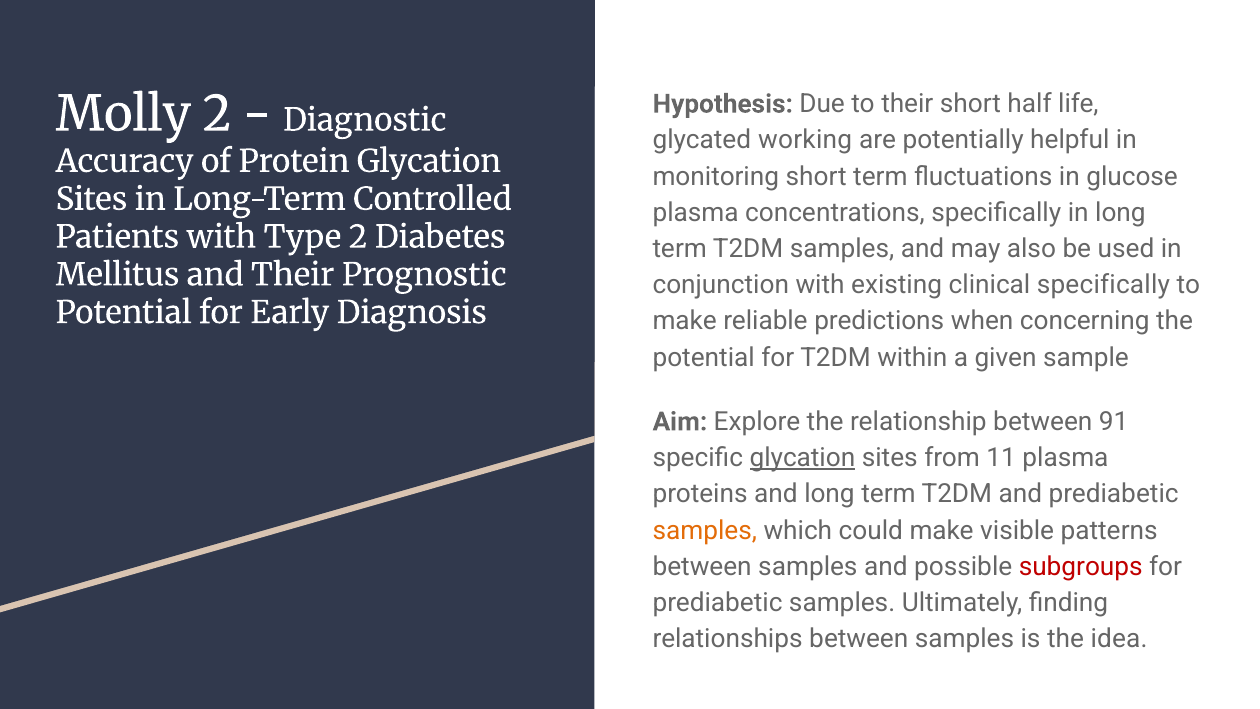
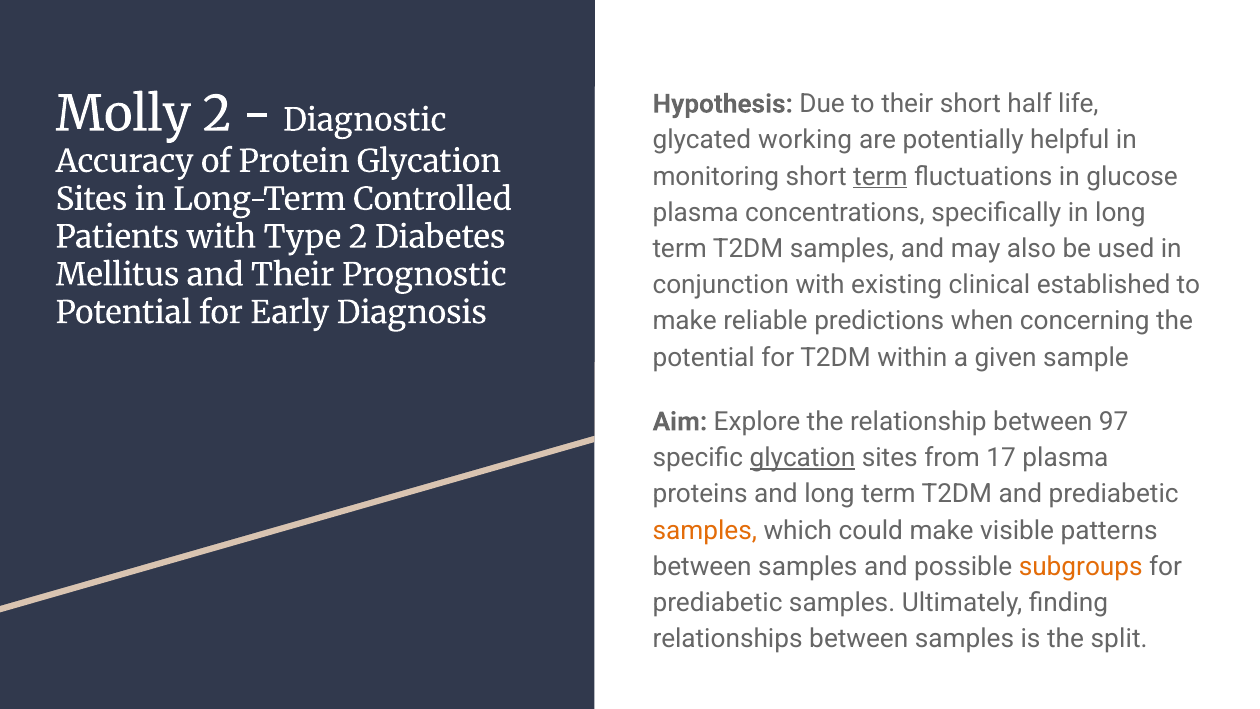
term underline: none -> present (880, 176)
clinical specifically: specifically -> established (1104, 285)
91: 91 -> 97 (1114, 422)
11: 11 -> 17 (1001, 458)
subgroups colour: red -> orange (1081, 566)
idea: idea -> split (1119, 639)
